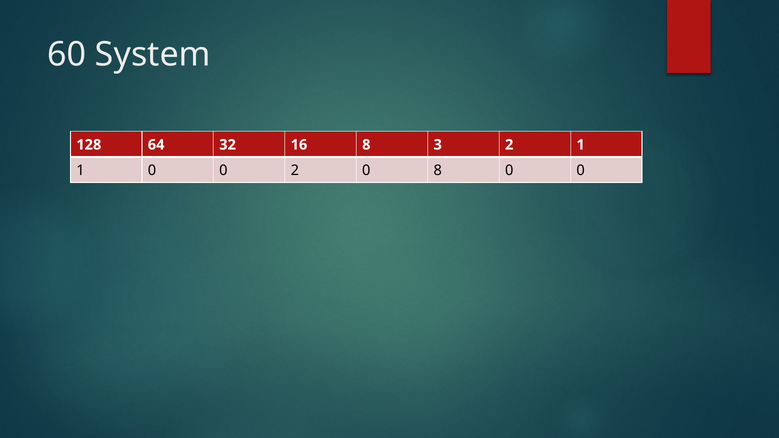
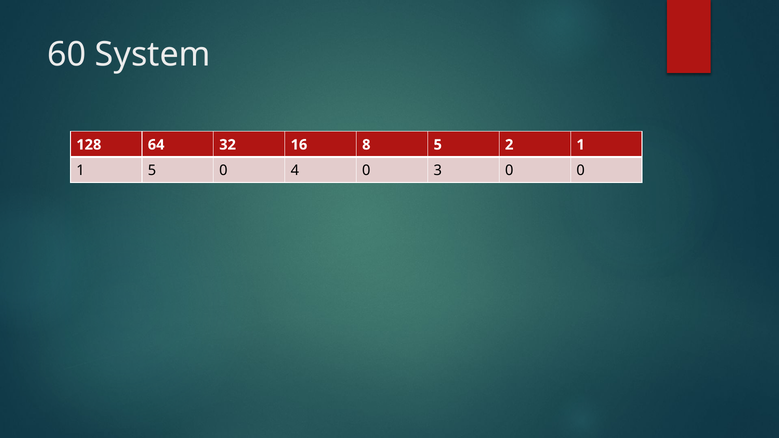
8 3: 3 -> 5 (438, 145)
1 0: 0 -> 5 (152, 171)
0 2: 2 -> 4 (295, 171)
0 8: 8 -> 3 (438, 171)
